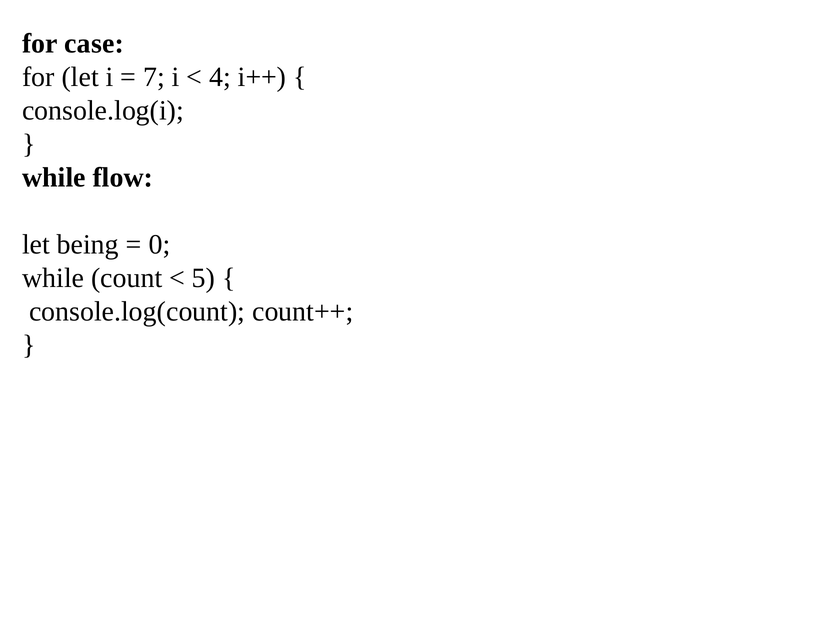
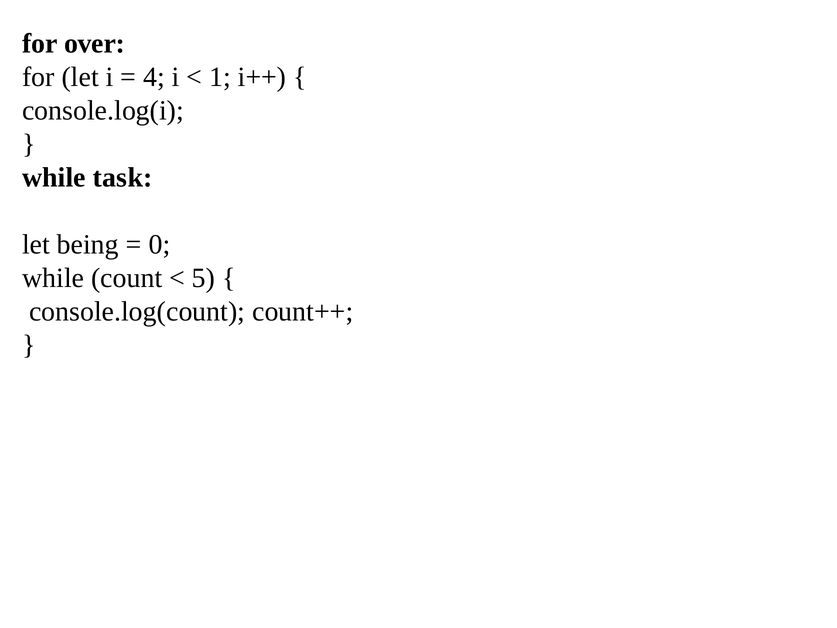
case: case -> over (95, 44)
7: 7 -> 4 (154, 77)
4: 4 -> 1 (220, 77)
flow: flow -> task (123, 178)
